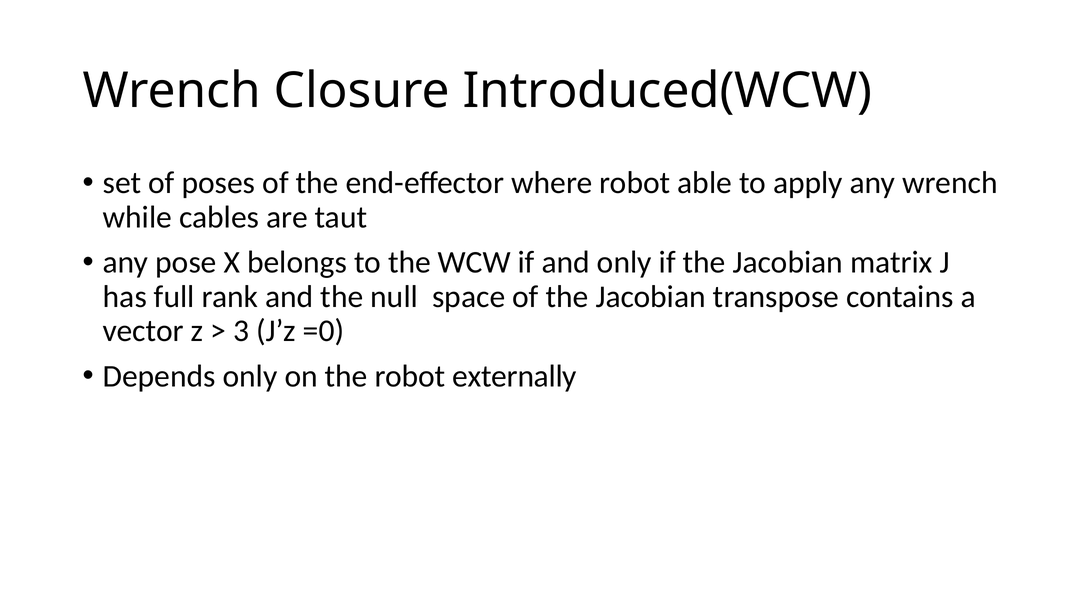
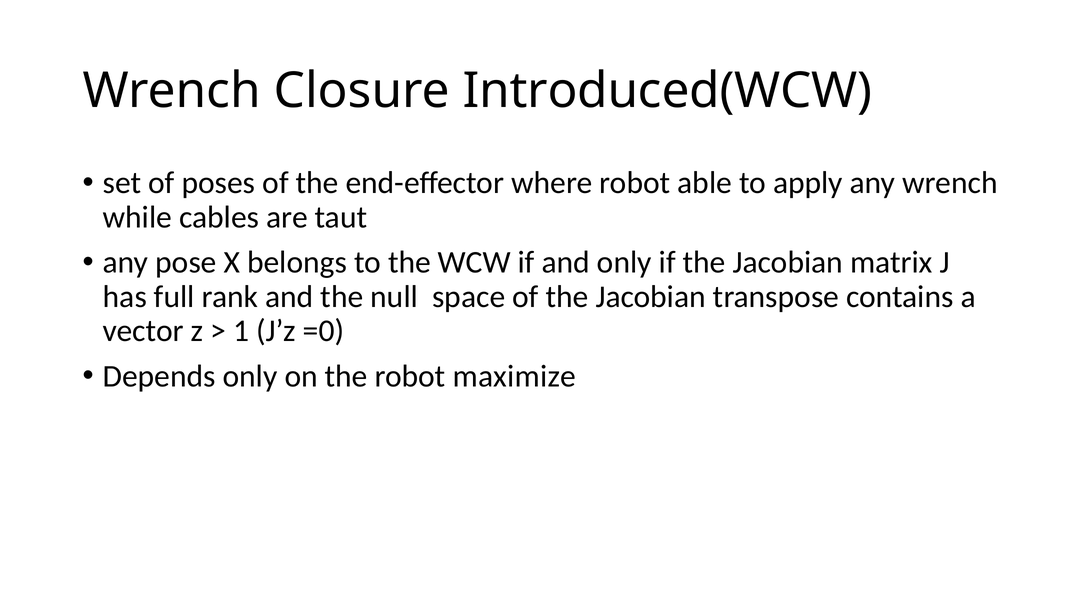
3: 3 -> 1 (241, 331)
externally: externally -> maximize (514, 376)
